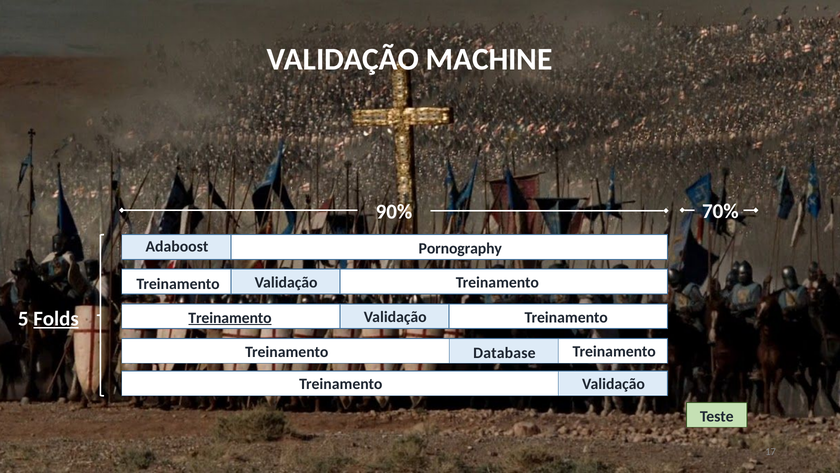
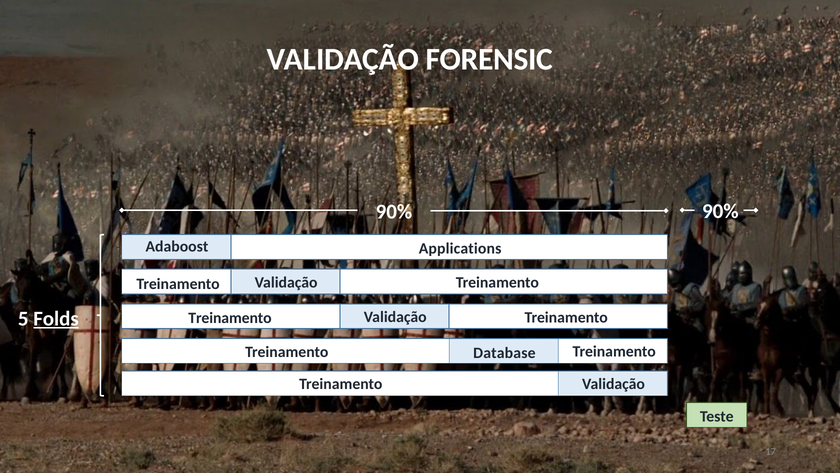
MACHINE: MACHINE -> FORENSIC (489, 59)
90% 70%: 70% -> 90% (720, 211)
Pornography: Pornography -> Applications (460, 248)
Treinamento underline: present -> none (230, 318)
